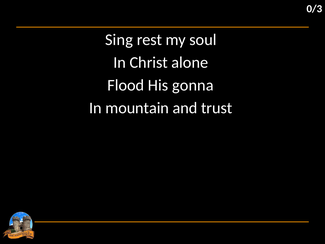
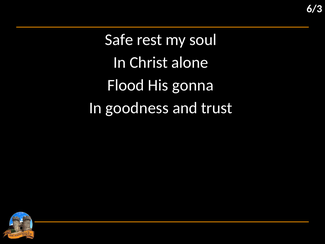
0/3: 0/3 -> 6/3 (314, 9)
Sing: Sing -> Safe (119, 40)
mountain: mountain -> goodness (137, 108)
